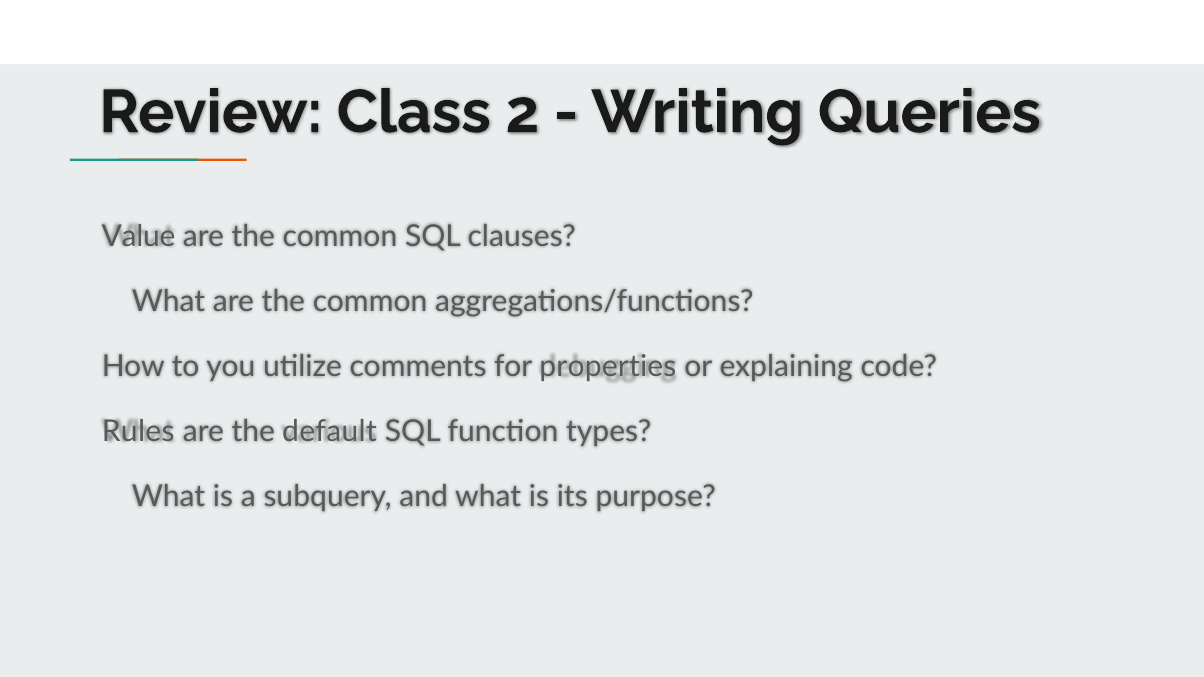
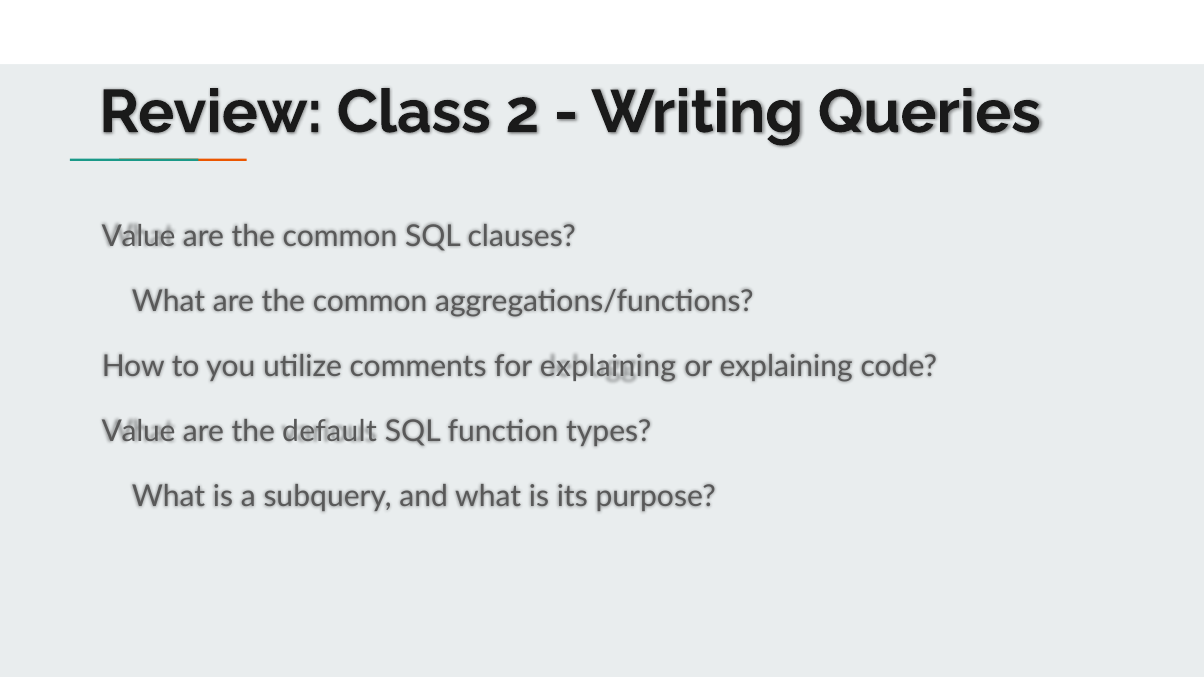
for properties: properties -> explaining (608, 367)
Rules: Rules -> Value (139, 432)
